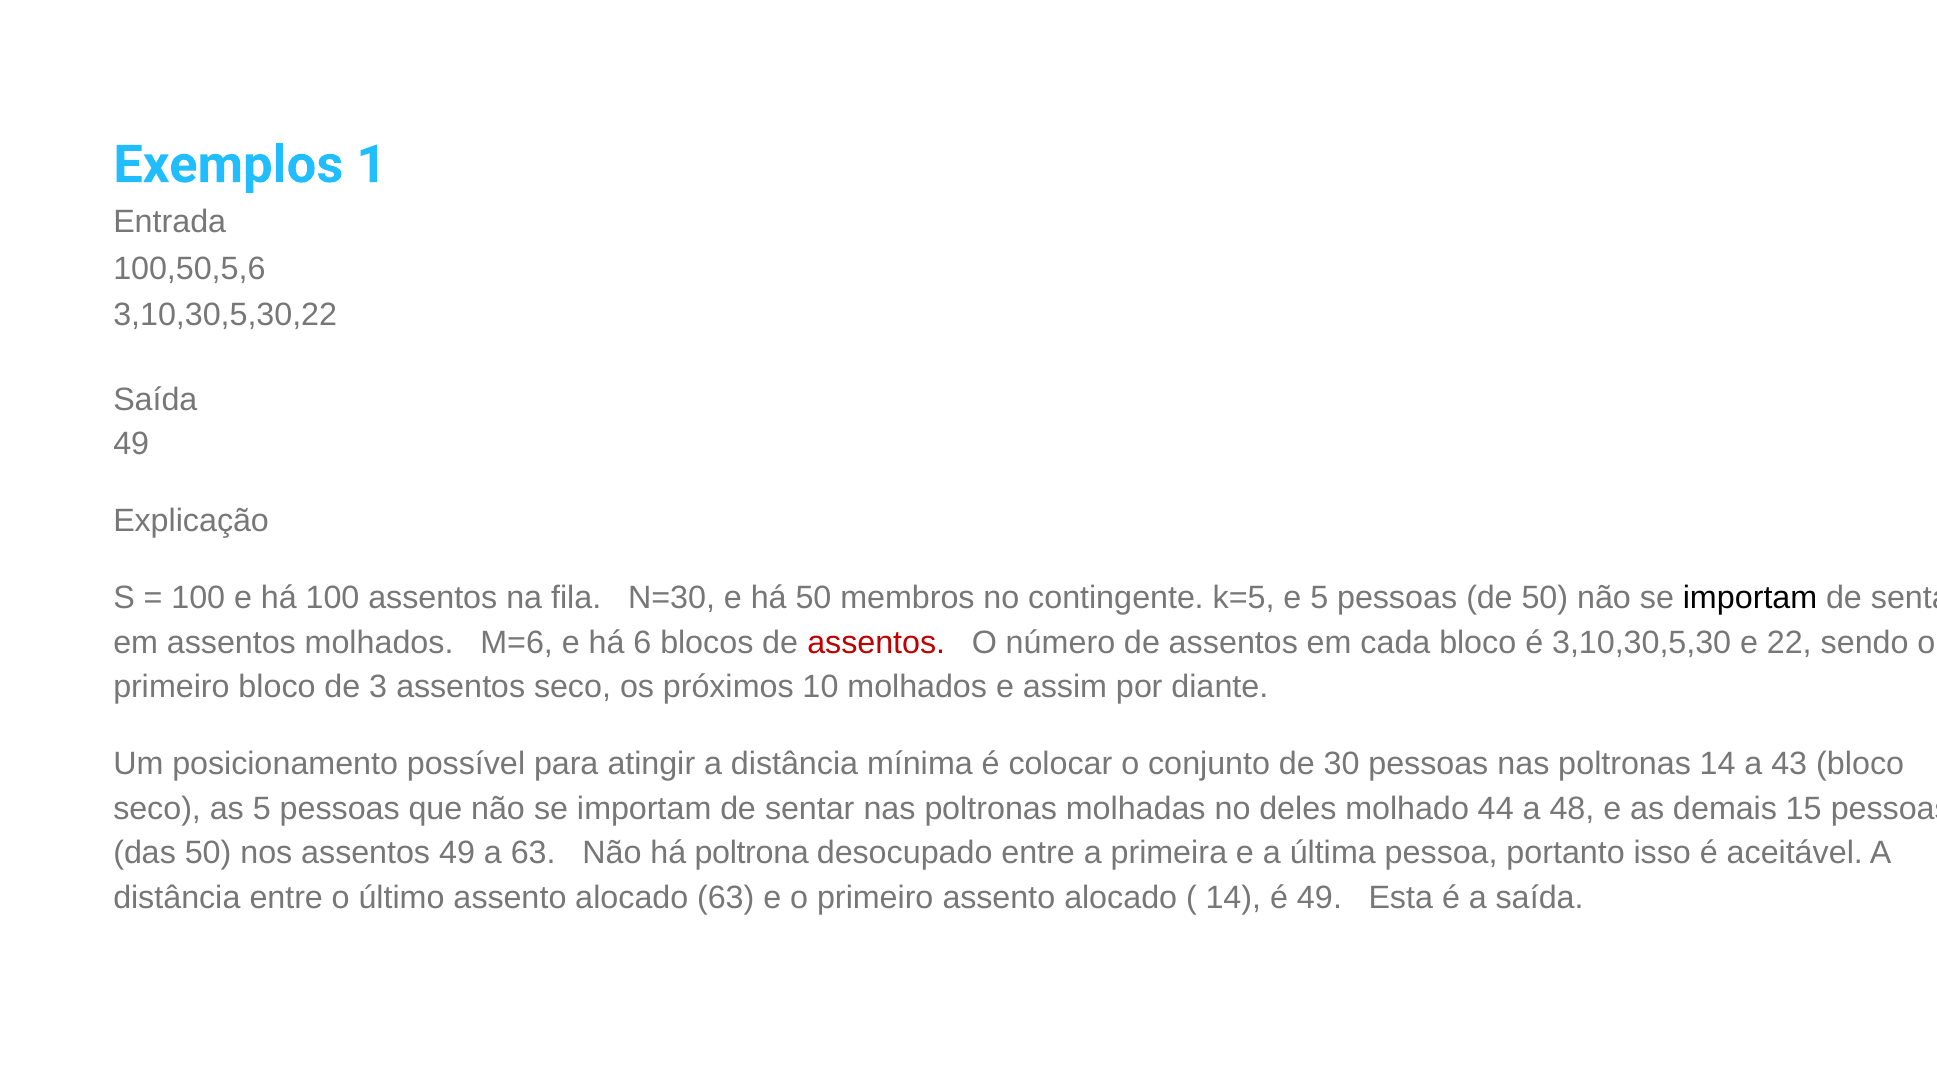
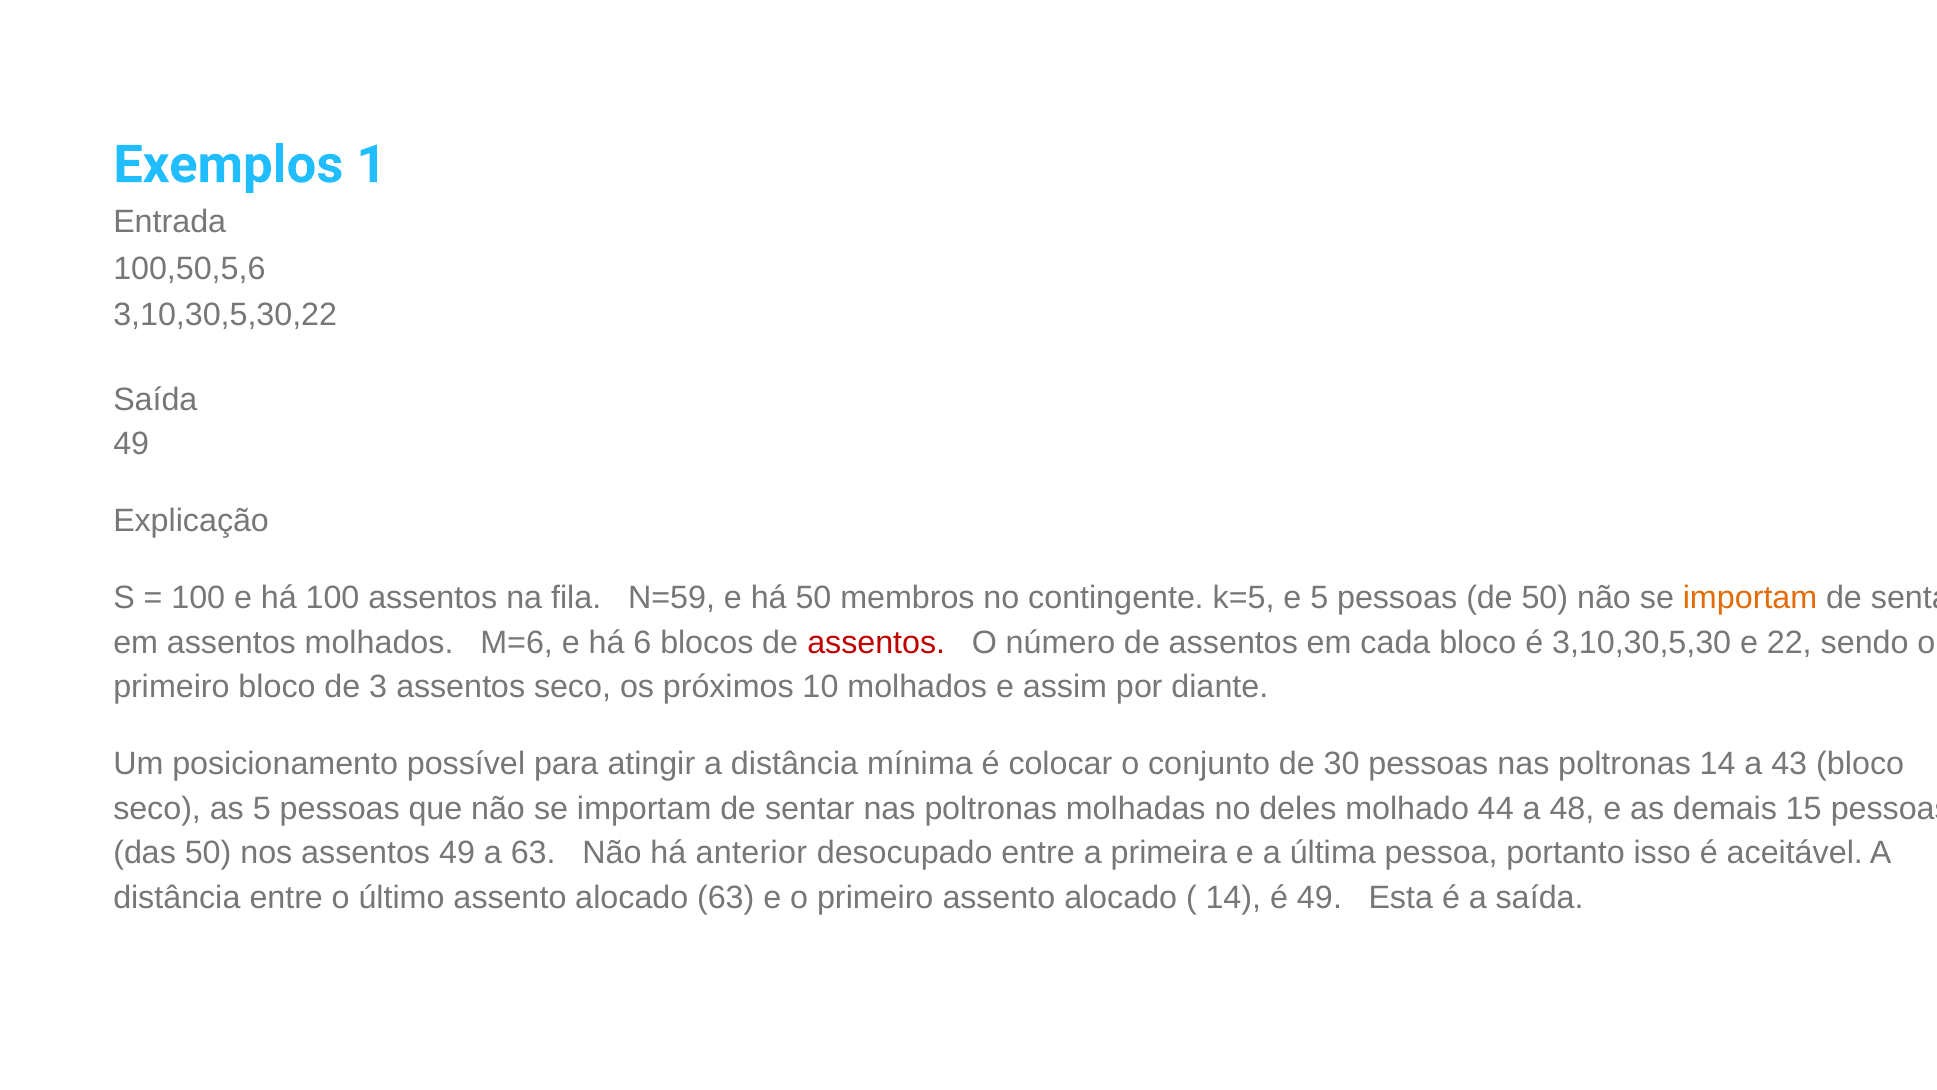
N=30: N=30 -> N=59 (672, 598)
importam colour: black -> orange (1750, 598)
poltrona: poltrona -> anterior (751, 853)
